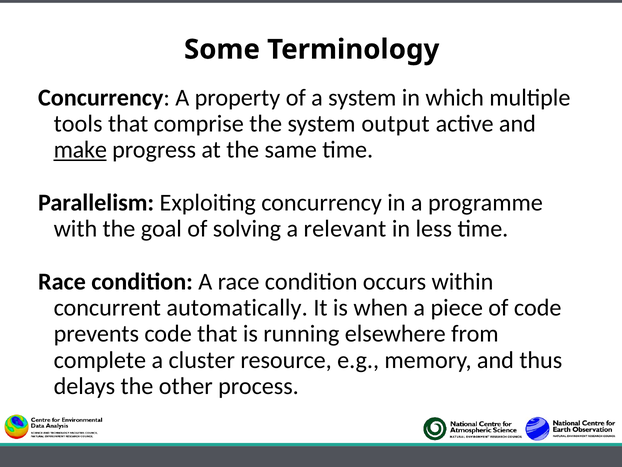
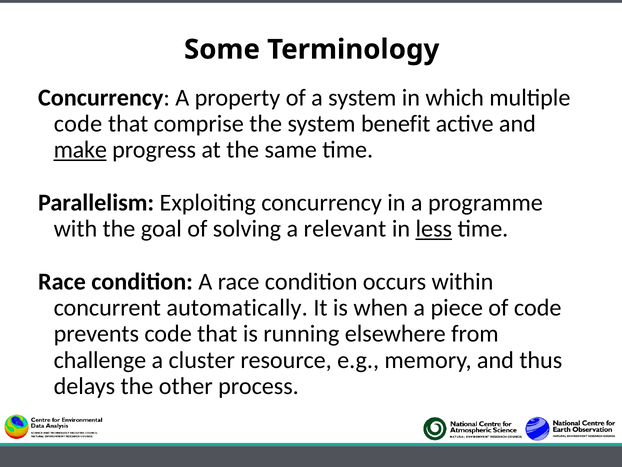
tools: tools -> code (78, 124)
output: output -> benefit (396, 124)
less underline: none -> present (434, 229)
complete: complete -> challenge (100, 360)
